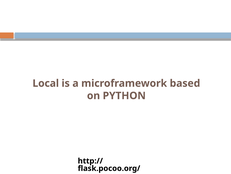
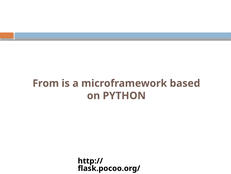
Local: Local -> From (46, 83)
